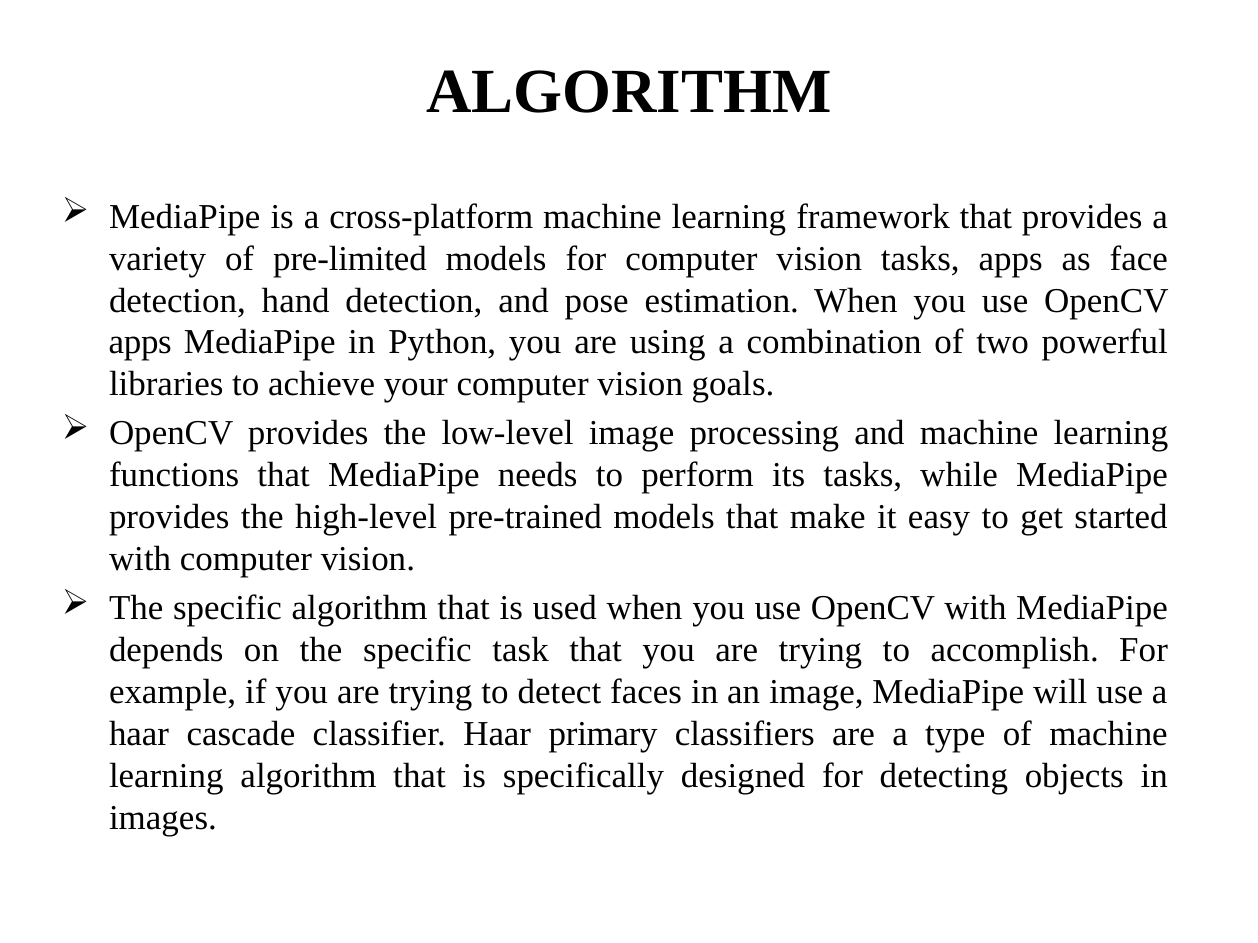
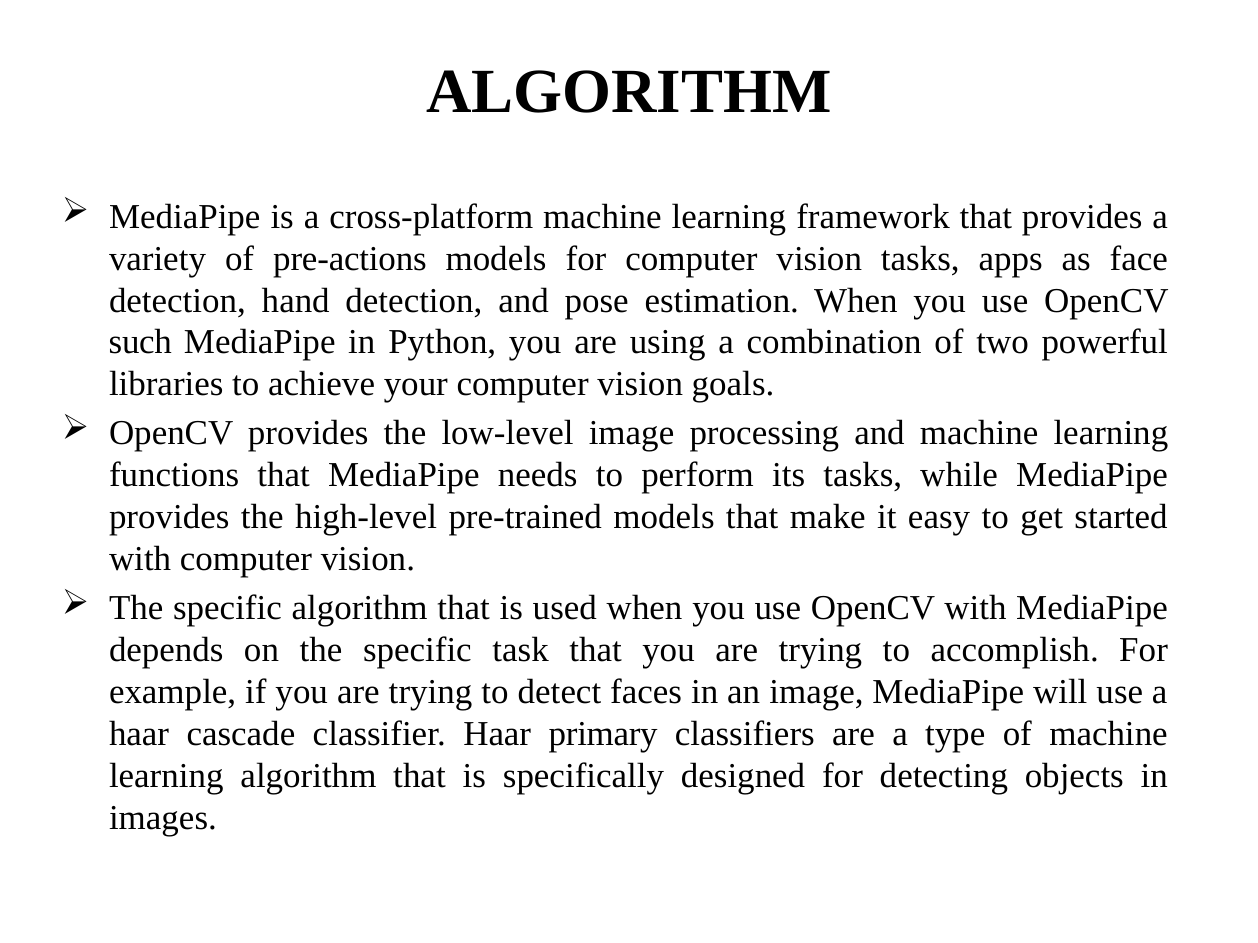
pre-limited: pre-limited -> pre-actions (350, 259)
apps: apps -> such (140, 343)
